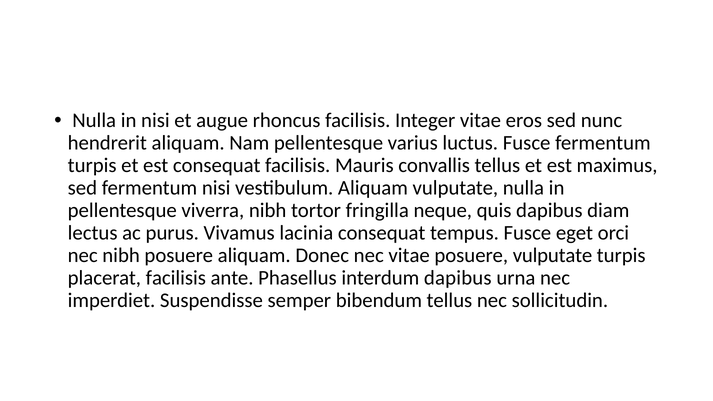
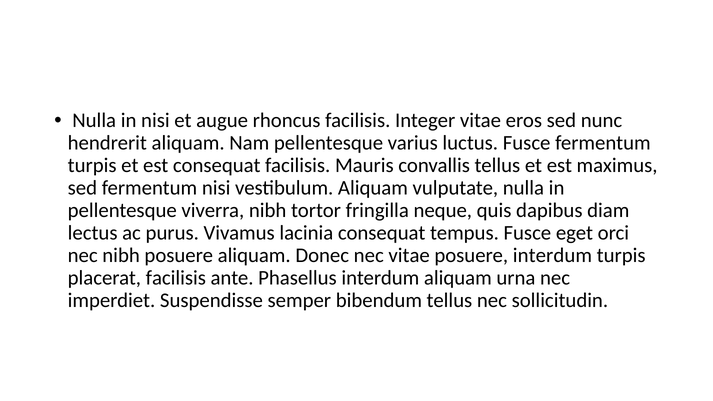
posuere vulputate: vulputate -> interdum (552, 255)
interdum dapibus: dapibus -> aliquam (458, 278)
